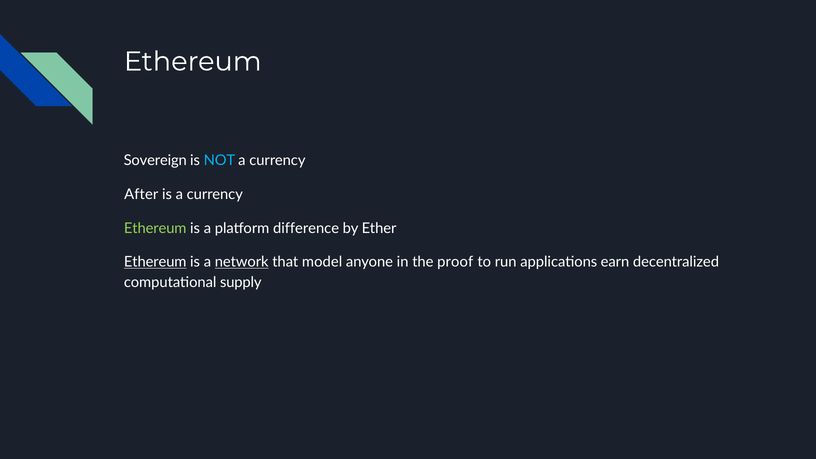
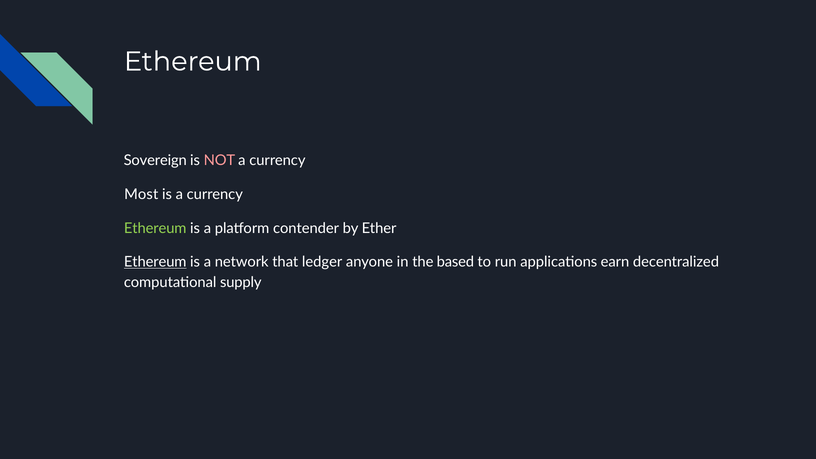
NOT colour: light blue -> pink (219, 160)
After: After -> Most (141, 194)
difference: difference -> contender (306, 228)
network underline: present -> none (242, 262)
model: model -> ledger (322, 262)
proof: proof -> based (455, 262)
